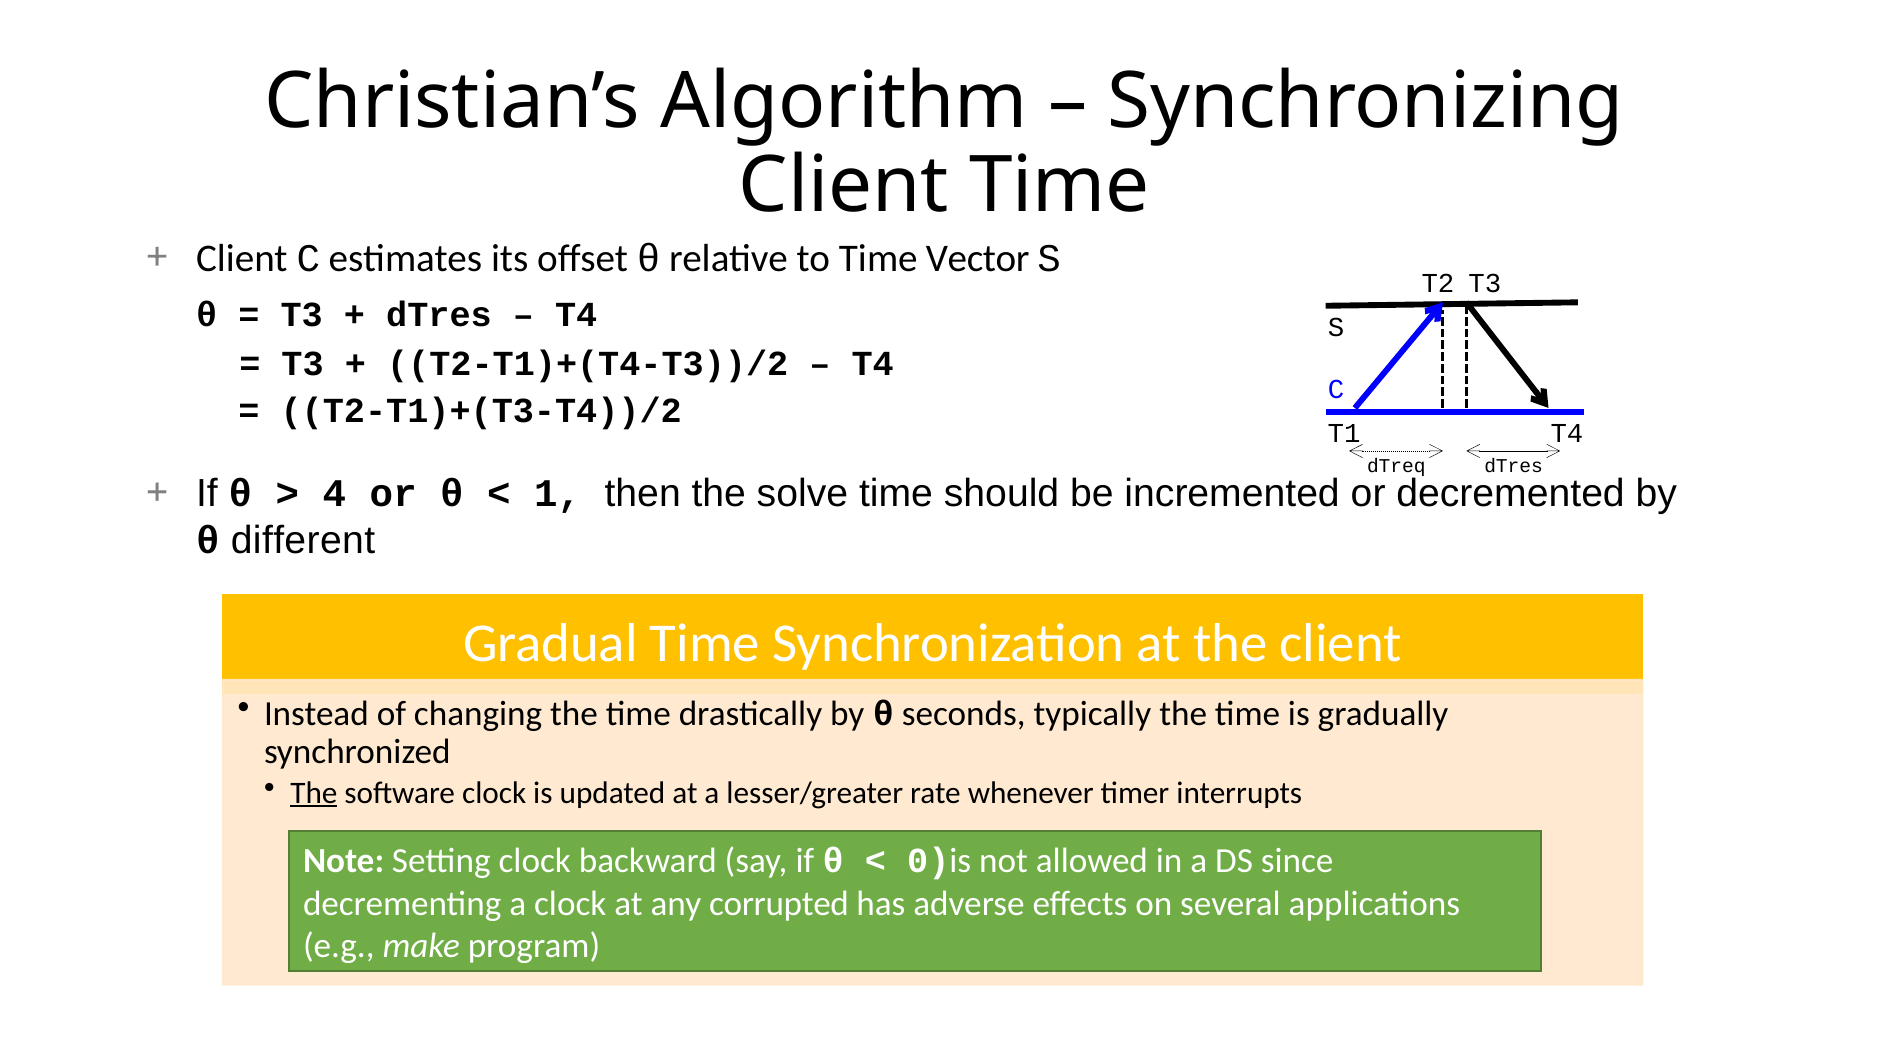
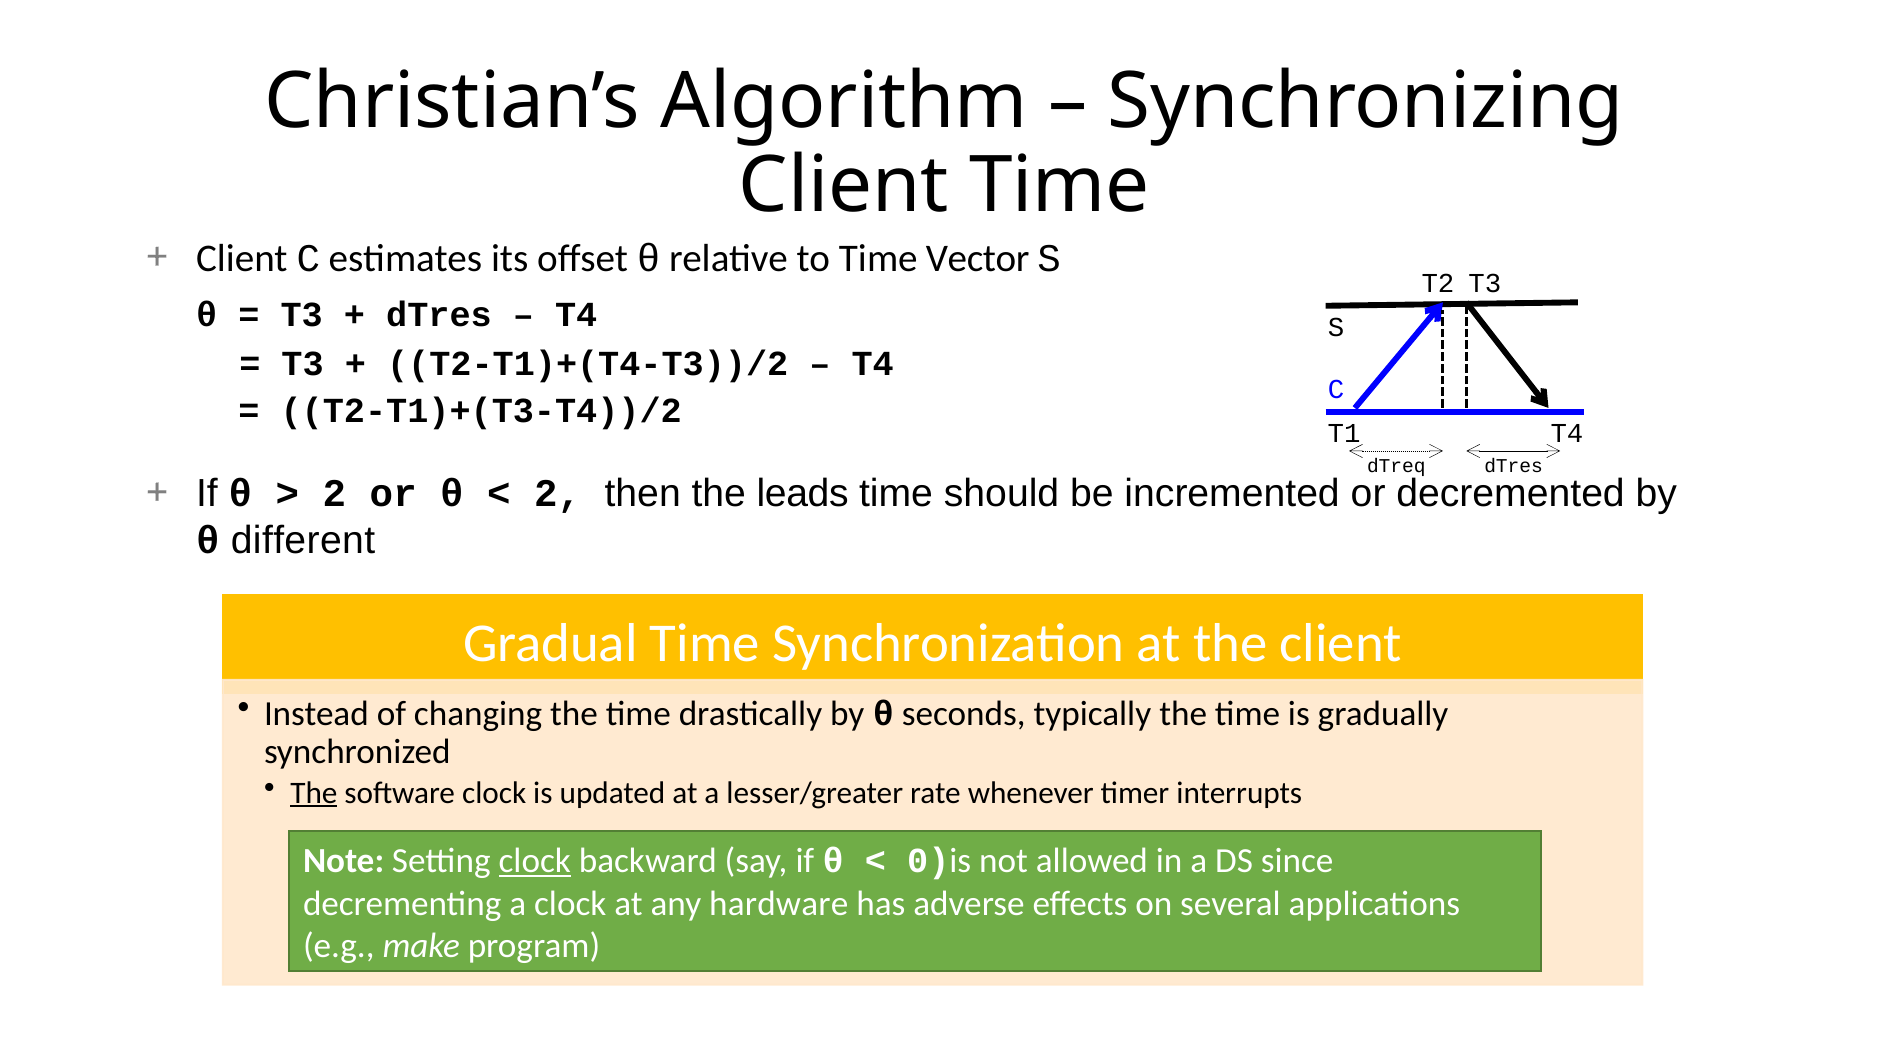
4: 4 -> 2 (334, 493)
1: 1 -> 2 (558, 493)
solve: solve -> leads (803, 493)
clock underline: none -> present (535, 861)
corrupted: corrupted -> hardware (779, 903)
